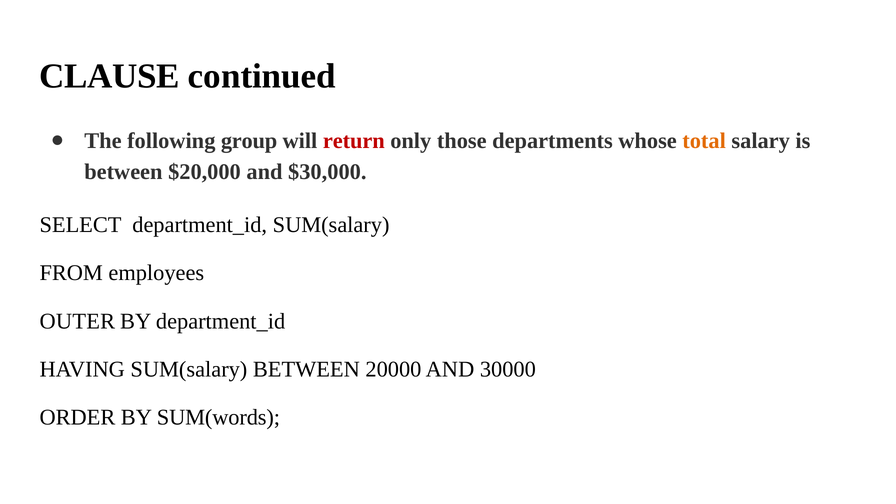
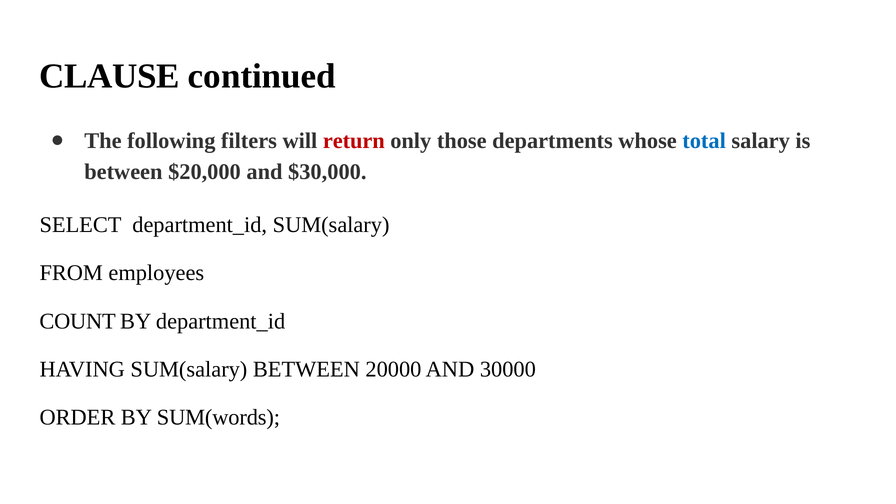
group: group -> filters (249, 141)
total colour: orange -> blue (704, 141)
OUTER: OUTER -> COUNT (78, 321)
